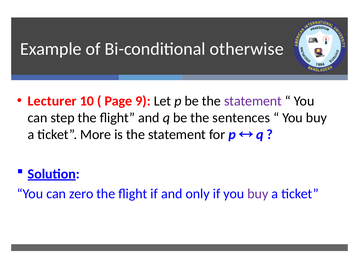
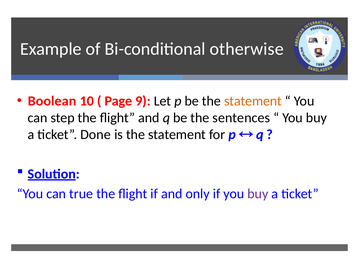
Lecturer: Lecturer -> Boolean (52, 101)
statement colour: purple -> orange (253, 101)
More: More -> Done (96, 135)
zero: zero -> true (81, 194)
